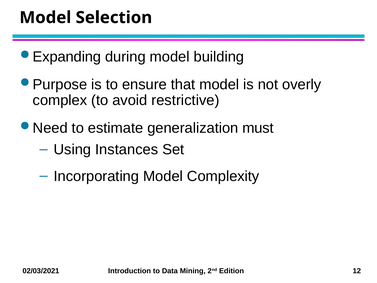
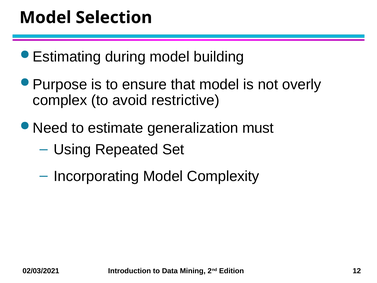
Expanding: Expanding -> Estimating (67, 57)
Instances: Instances -> Repeated (127, 149)
